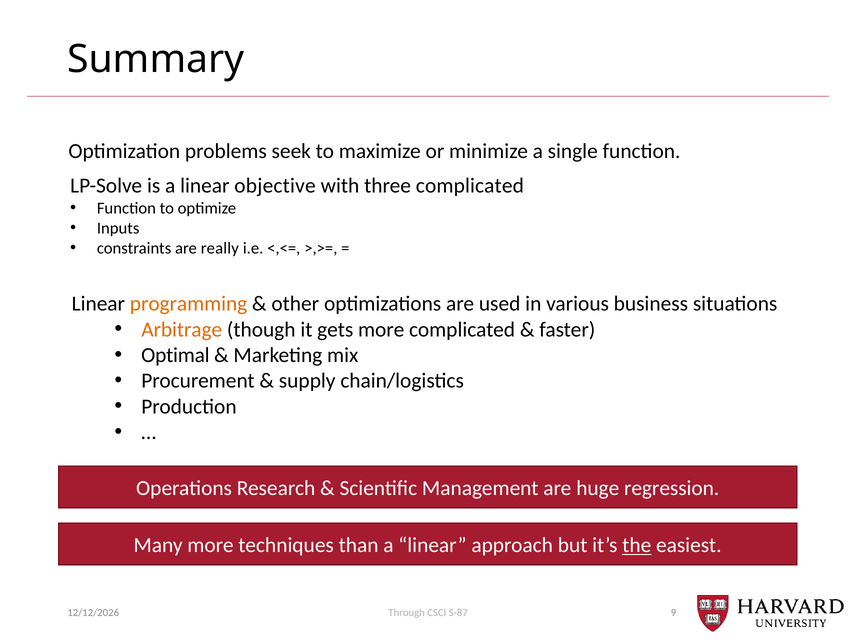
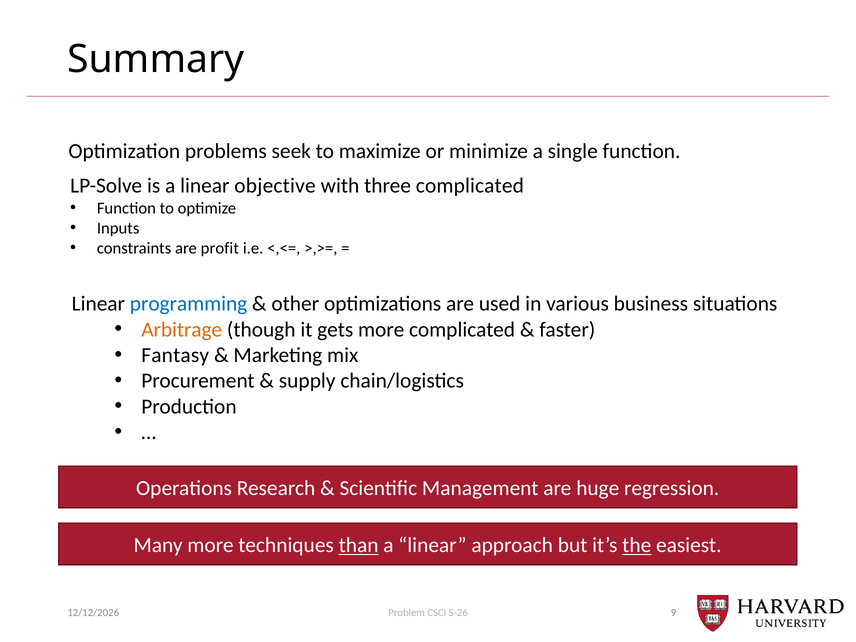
really: really -> profit (220, 248)
programming colour: orange -> blue (189, 304)
Optimal: Optimal -> Fantasy (175, 355)
than underline: none -> present (359, 545)
Through: Through -> Problem (407, 613)
S-87: S-87 -> S-26 (458, 613)
